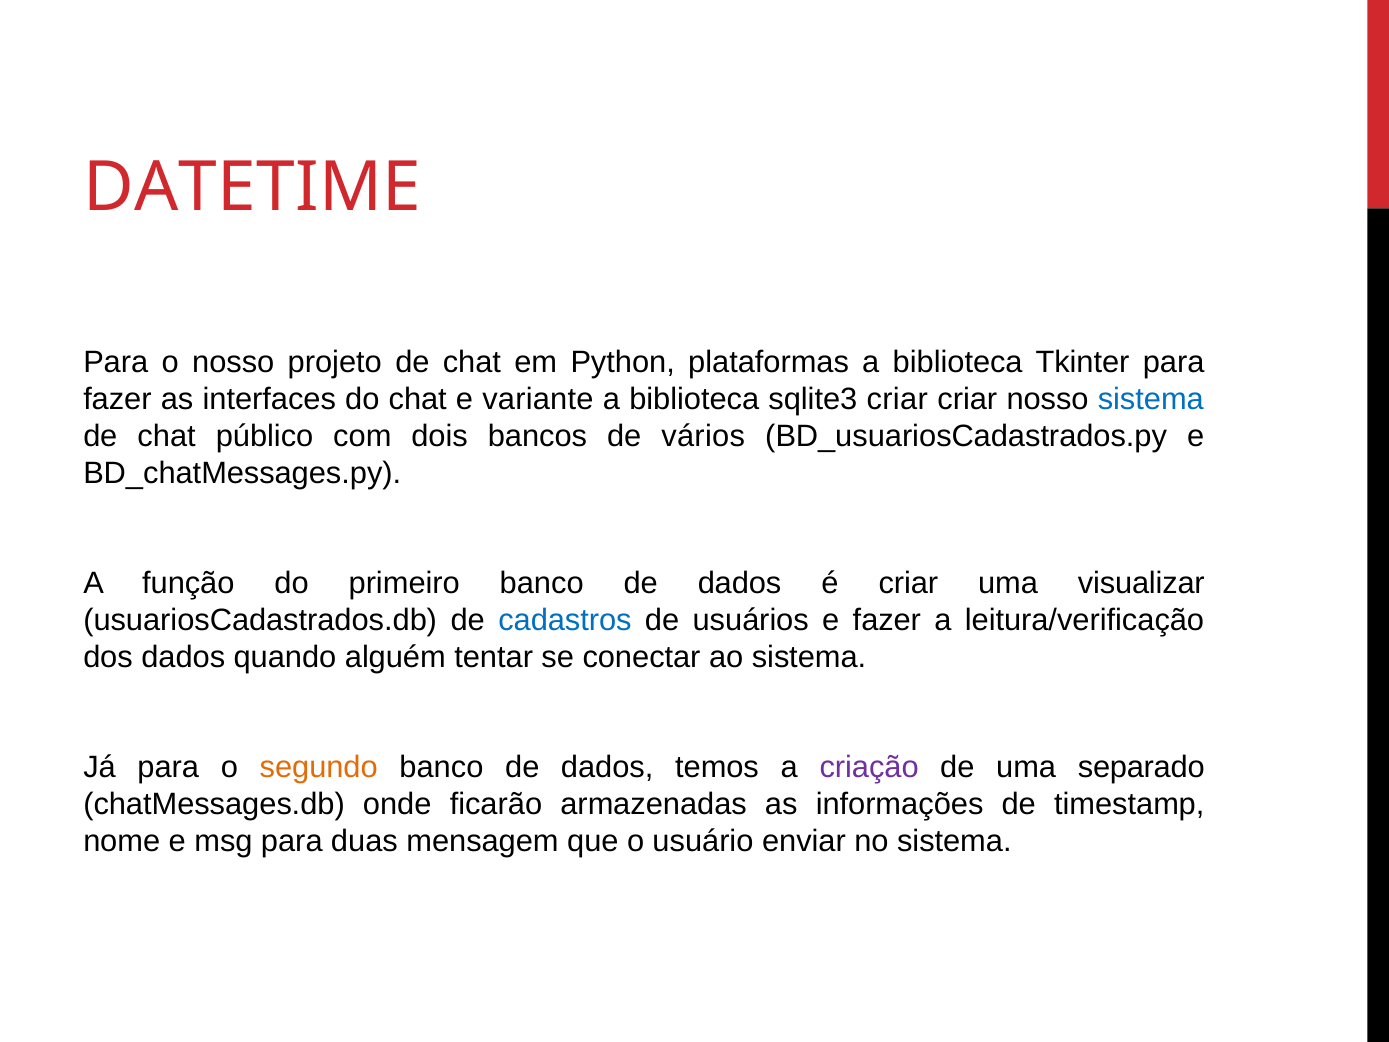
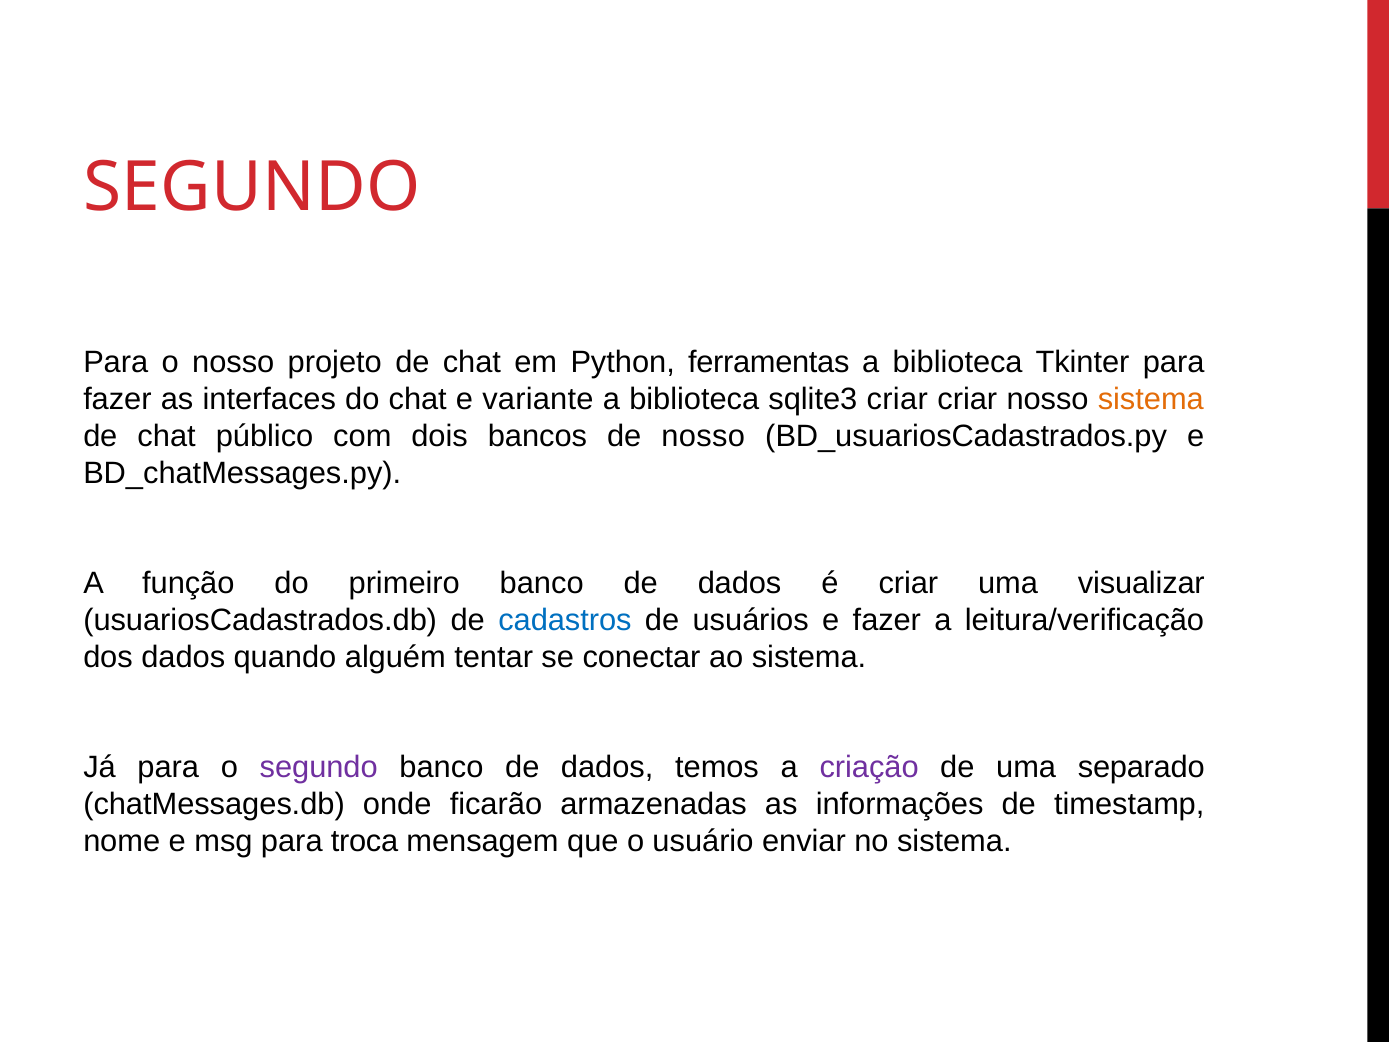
DATETIME: DATETIME -> SEGUNDO (252, 188)
plataformas: plataformas -> ferramentas (769, 363)
sistema colour: blue -> orange (1151, 400)
de vários: vários -> nosso (703, 437)
segundo colour: orange -> purple (319, 767)
duas: duas -> troca (365, 841)
